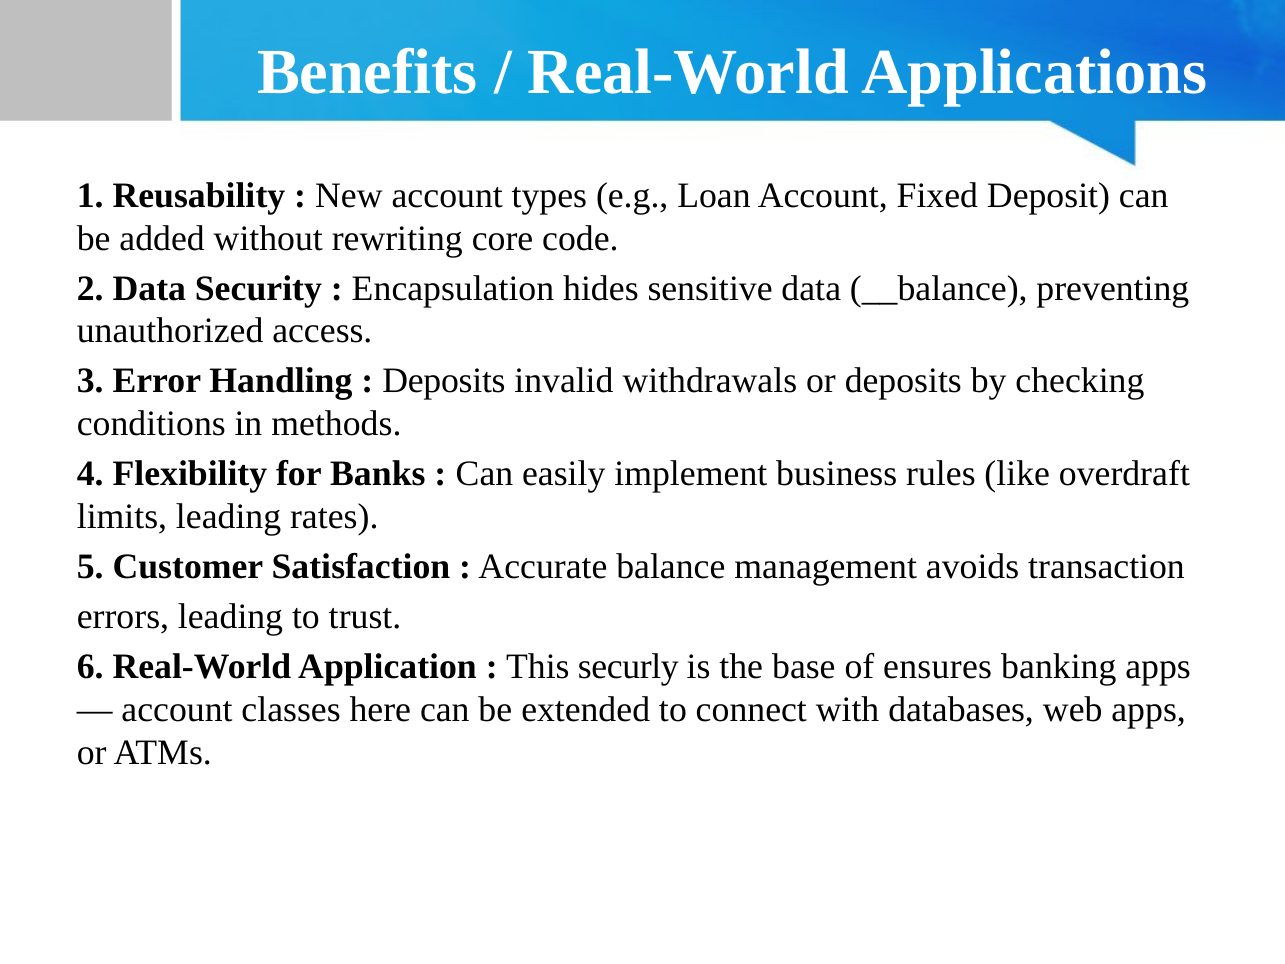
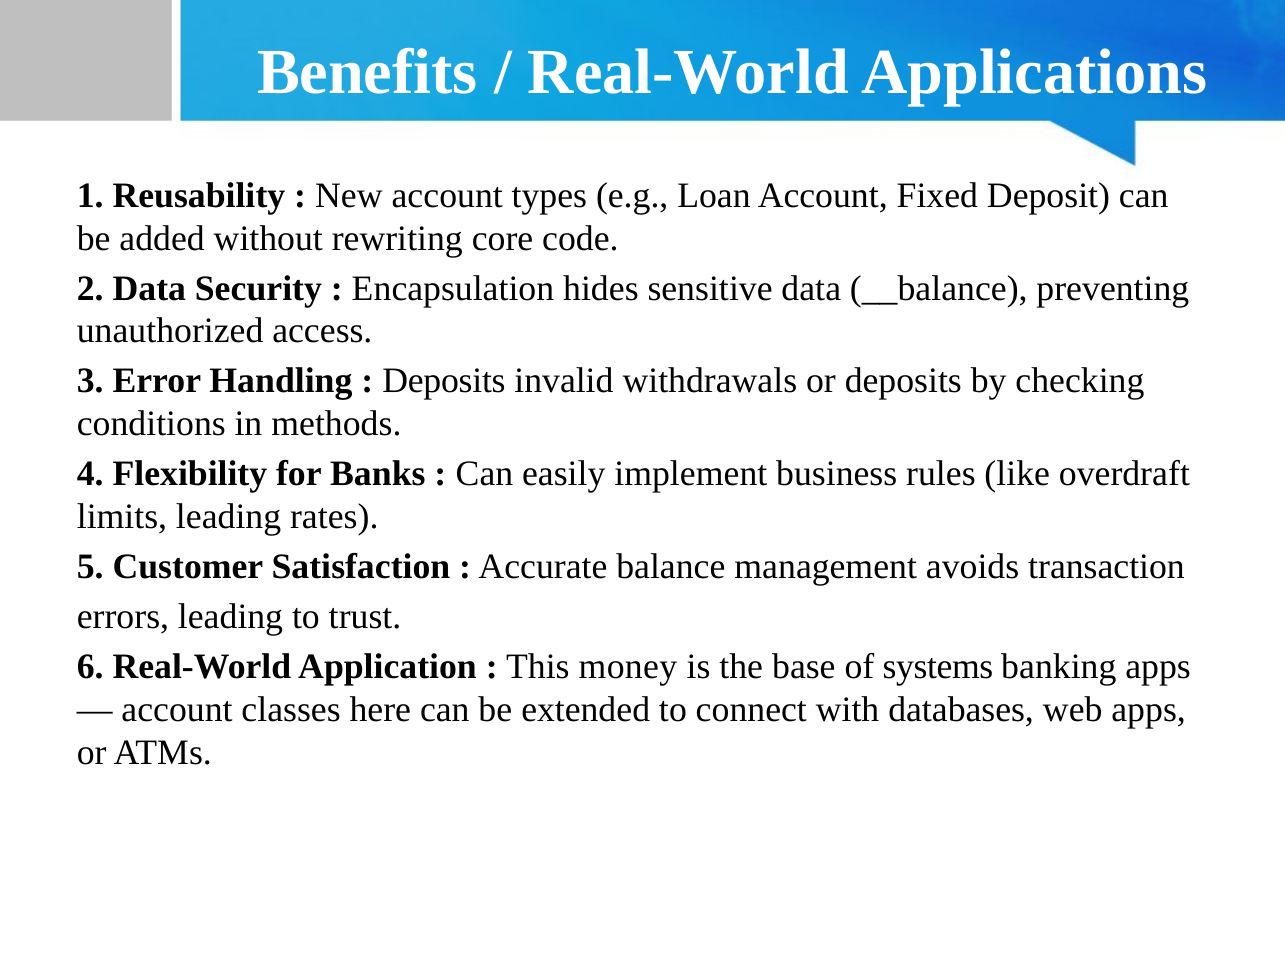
securly: securly -> money (628, 667)
ensures: ensures -> systems (938, 667)
